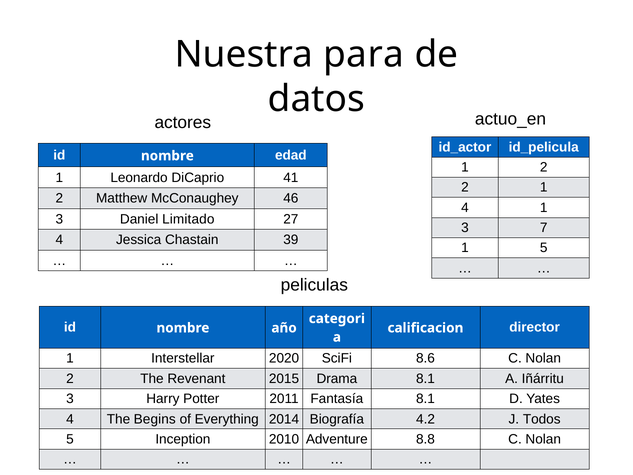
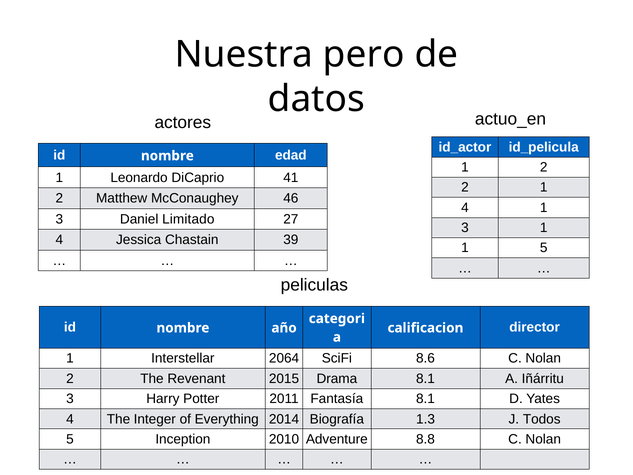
para: para -> pero (364, 55)
3 7: 7 -> 1 (544, 228)
2020: 2020 -> 2064 (284, 358)
Begins: Begins -> Integer (155, 419)
4.2: 4.2 -> 1.3 (426, 419)
